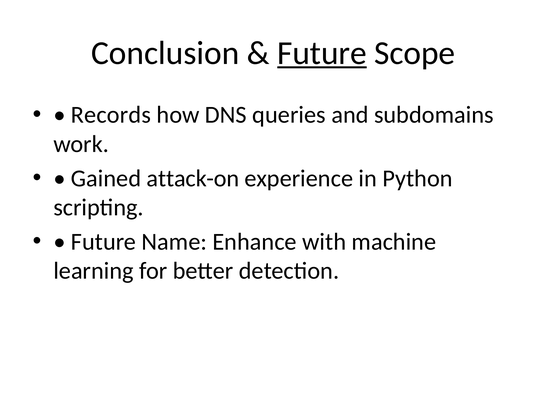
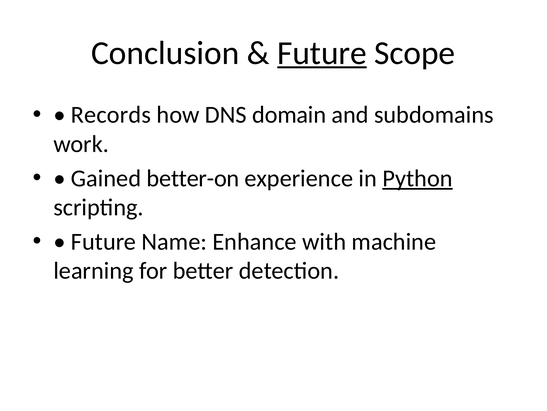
queries: queries -> domain (289, 115)
attack-on: attack-on -> better-on (193, 178)
Python underline: none -> present (418, 178)
